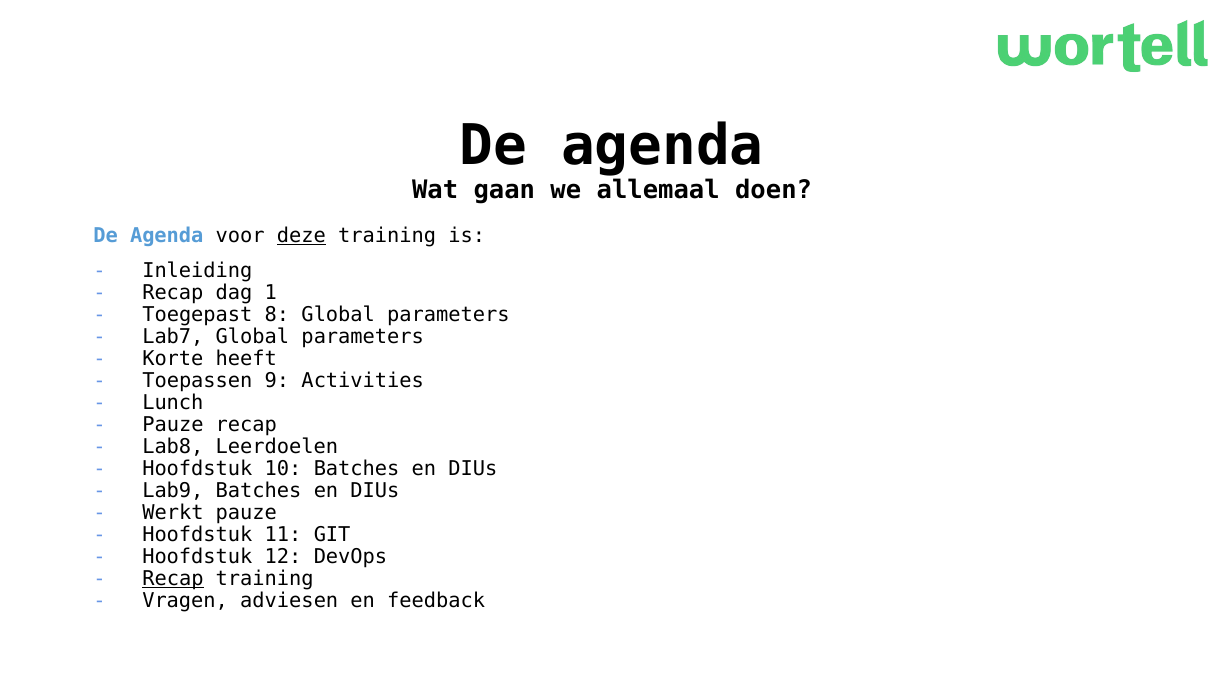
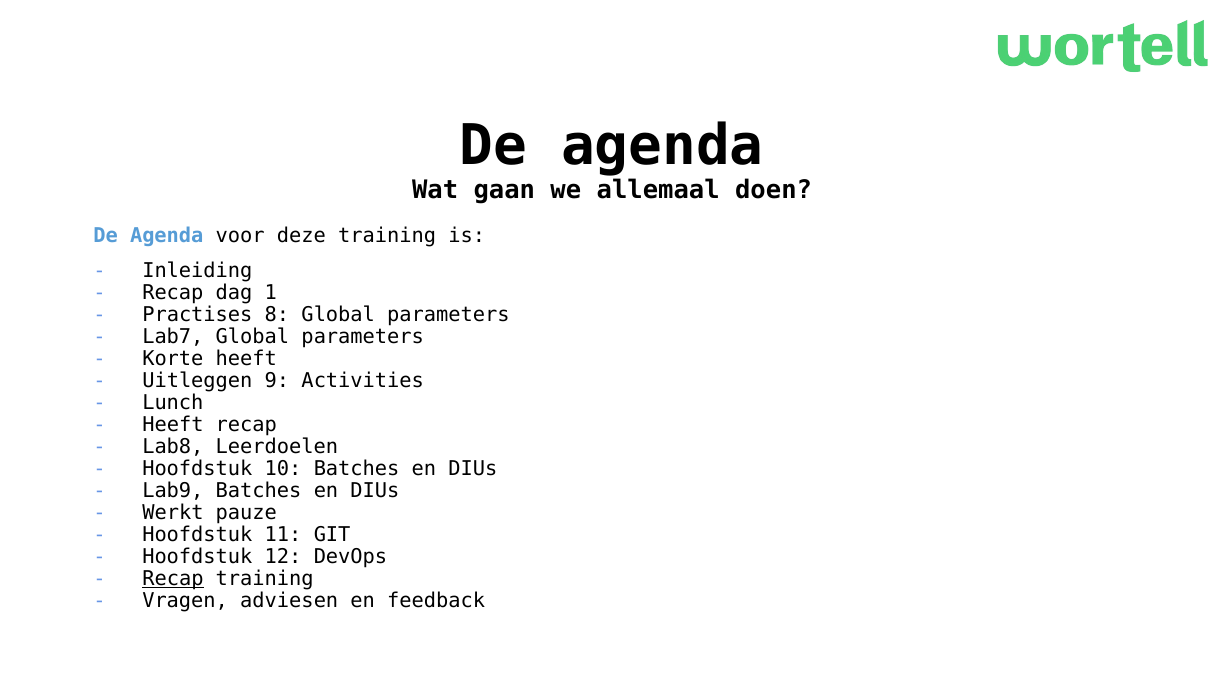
deze underline: present -> none (301, 236)
Toegepast: Toegepast -> Practises (197, 315)
Toepassen: Toepassen -> Uitleggen (197, 381)
Pauze: Pauze -> Heeft (173, 425)
